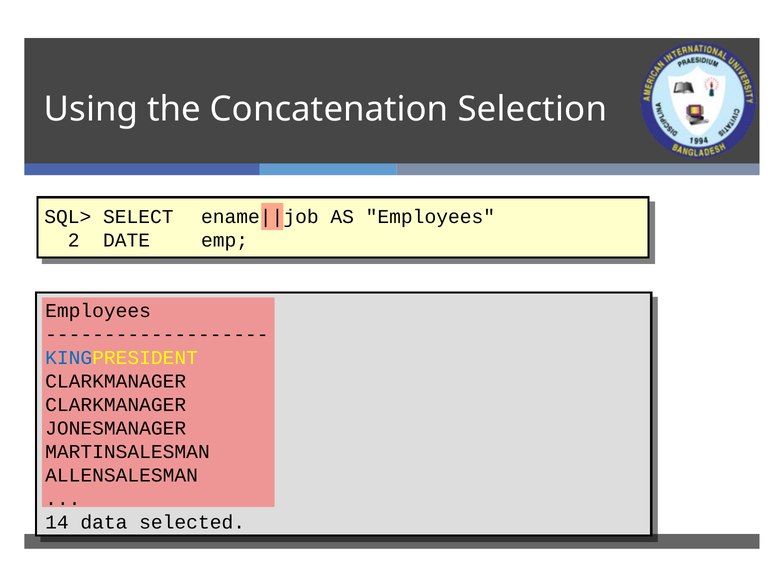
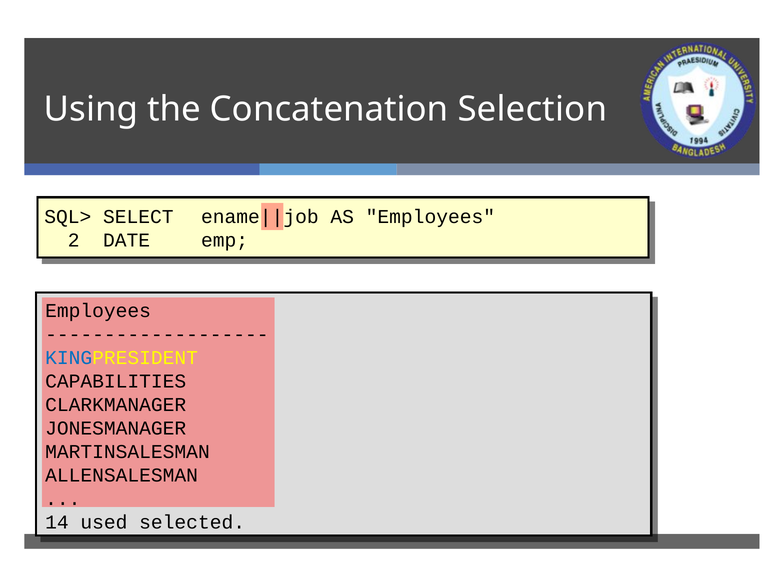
CLARKMANAGER: CLARKMANAGER -> CAPABILITIES (116, 381)
data: data -> used (104, 522)
